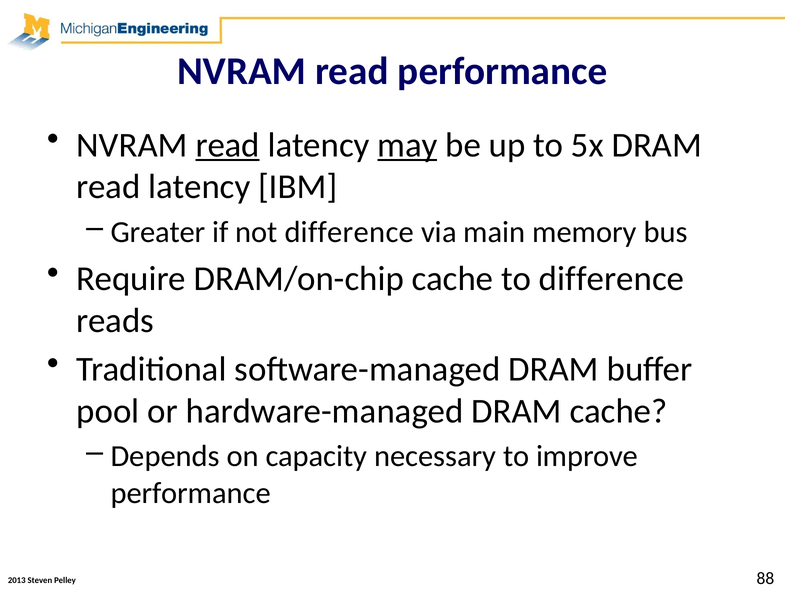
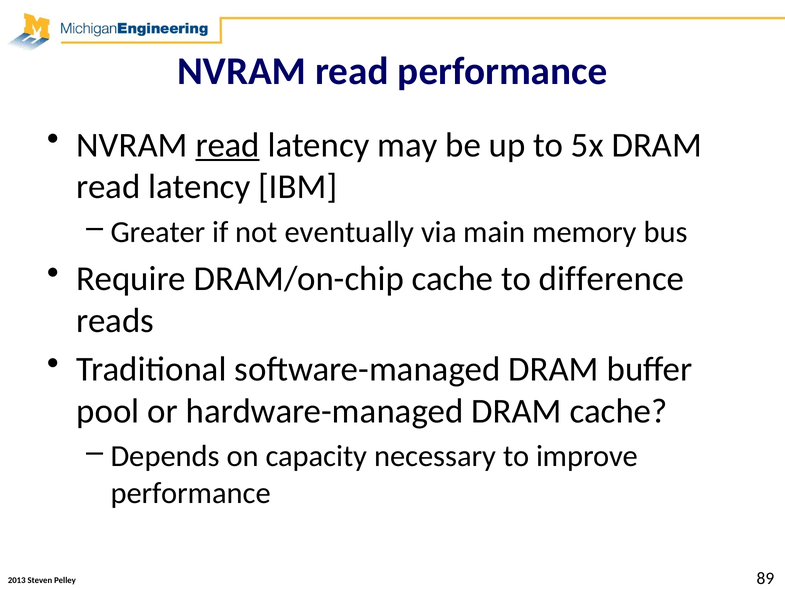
may underline: present -> none (407, 145)
not difference: difference -> eventually (349, 232)
88: 88 -> 89 (765, 578)
